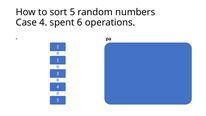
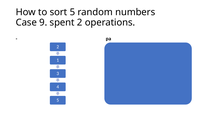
Case 4: 4 -> 9 (43, 22)
spent 6: 6 -> 2 (80, 22)
